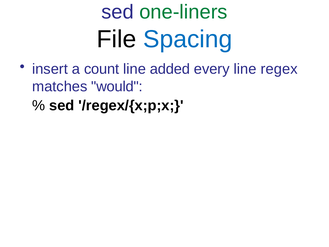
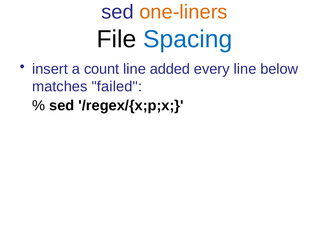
one-liners colour: green -> orange (183, 12)
regex: regex -> below (279, 69)
would: would -> failed (117, 87)
